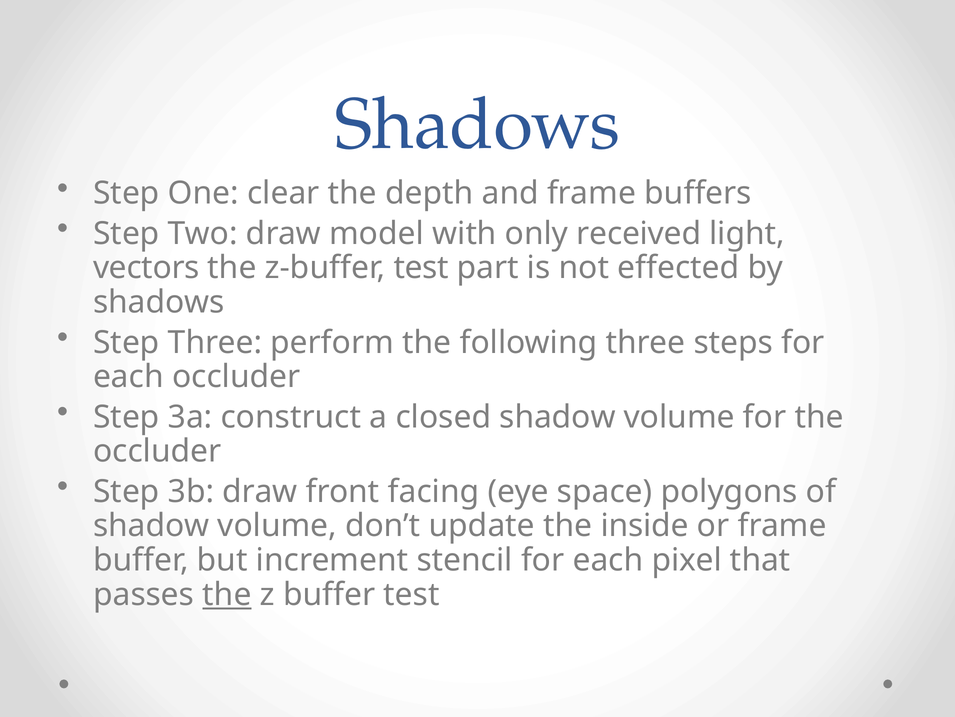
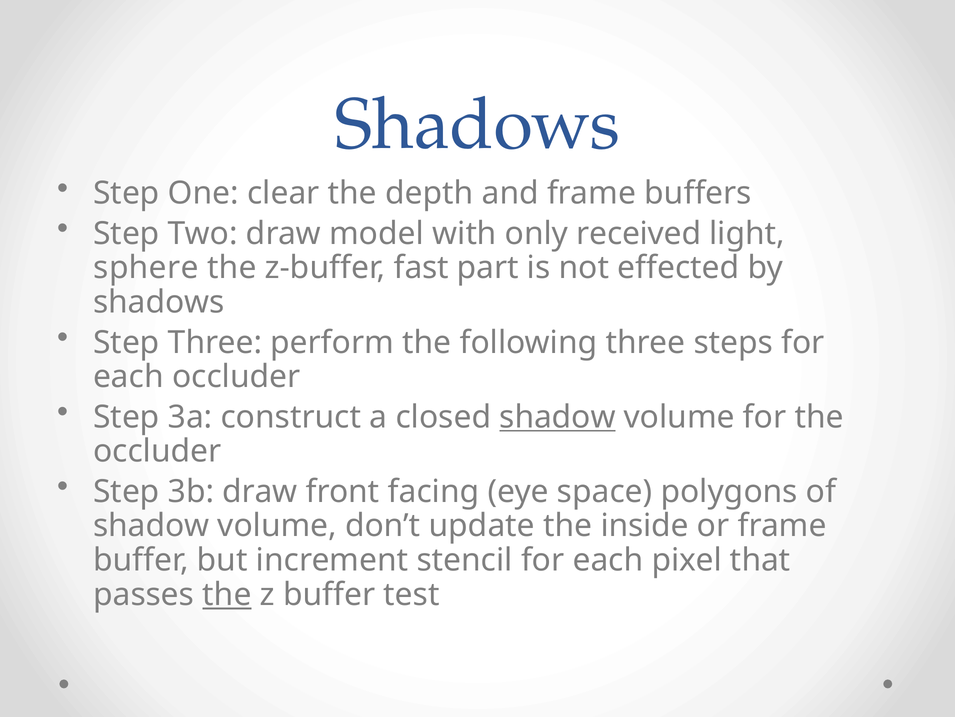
vectors: vectors -> sphere (146, 268)
z-buffer test: test -> fast (421, 268)
shadow underline: none -> present (557, 417)
